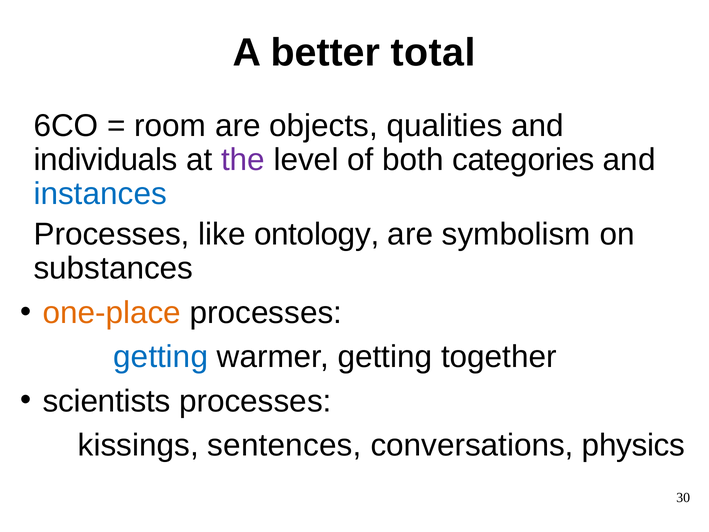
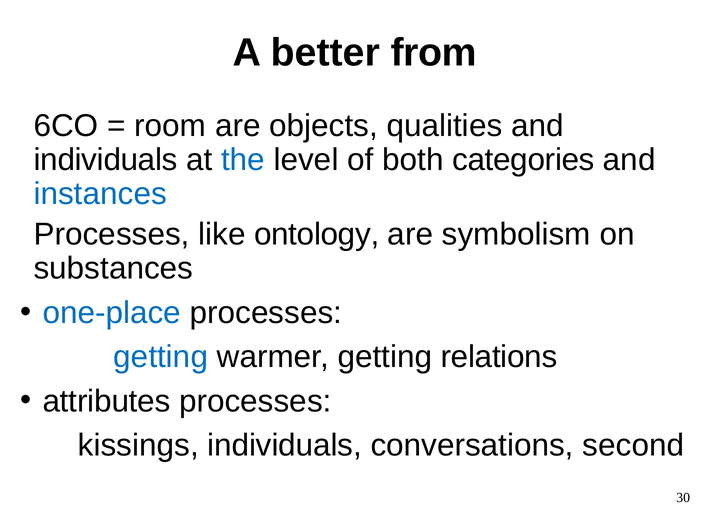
total: total -> from (434, 53)
the colour: purple -> blue (243, 160)
one-place colour: orange -> blue (112, 313)
together: together -> relations (499, 357)
scientists: scientists -> attributes (107, 401)
kissings sentences: sentences -> individuals (285, 445)
physics: physics -> second (633, 445)
